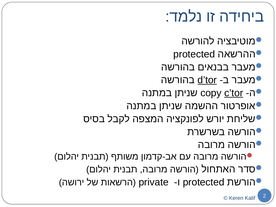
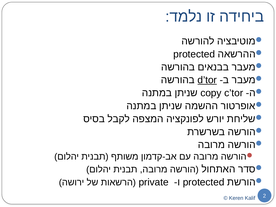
c’tor underline: present -> none (234, 93)
